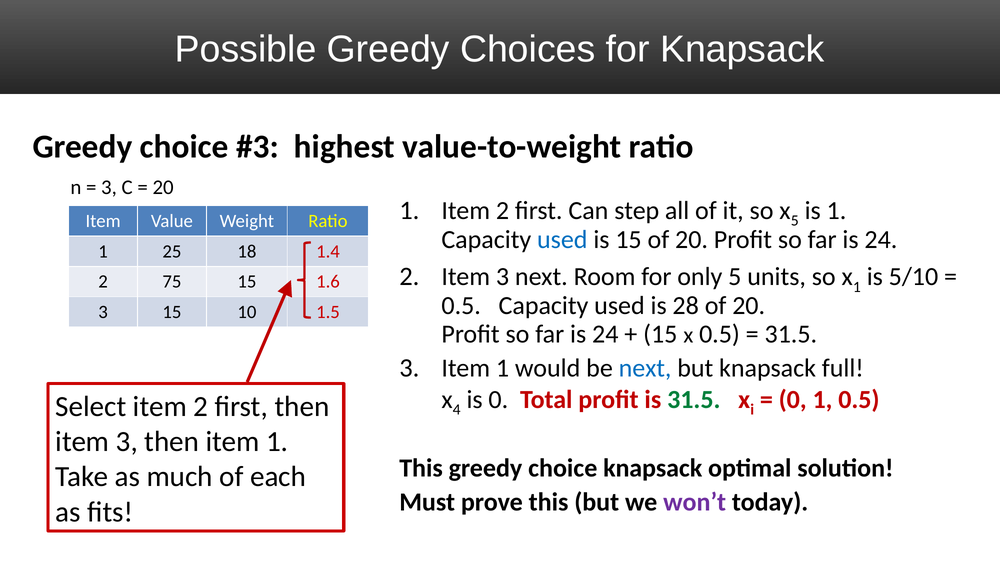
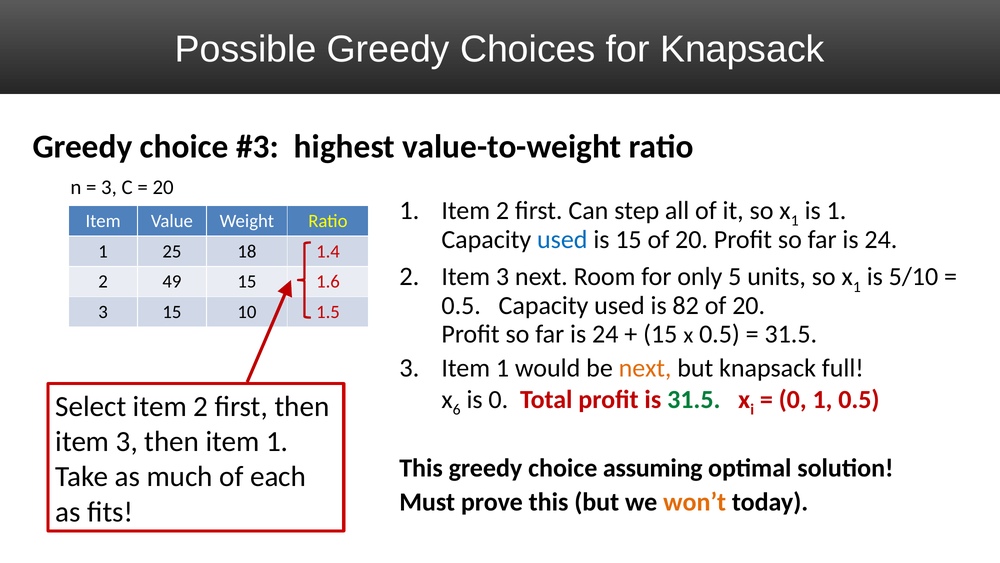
it so x 5: 5 -> 1 (795, 221)
75: 75 -> 49 (172, 281)
28: 28 -> 82 (686, 306)
next colour: blue -> orange (645, 368)
4: 4 -> 6 (457, 409)
choice knapsack: knapsack -> assuming (653, 468)
won’t colour: purple -> orange (695, 502)
